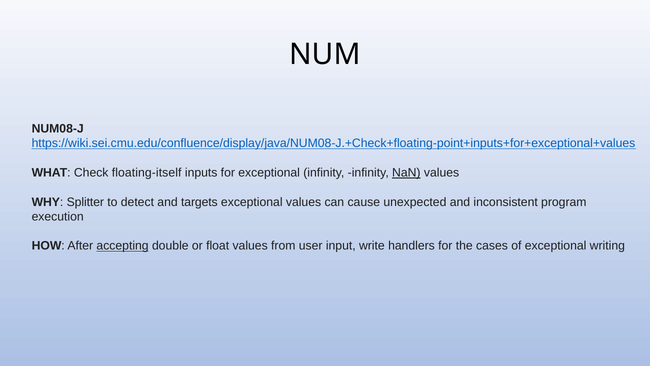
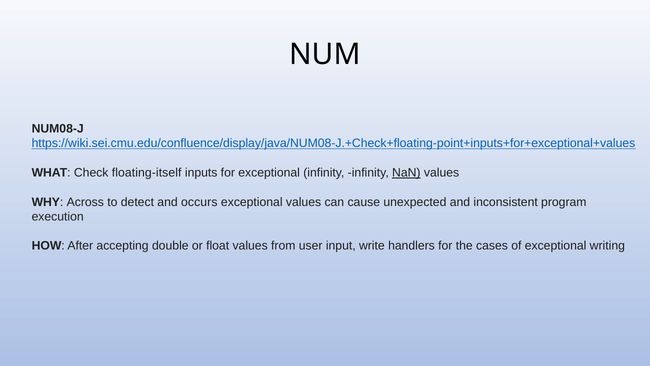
Splitter: Splitter -> Across (85, 202)
targets: targets -> occurs (199, 202)
accepting underline: present -> none (123, 246)
